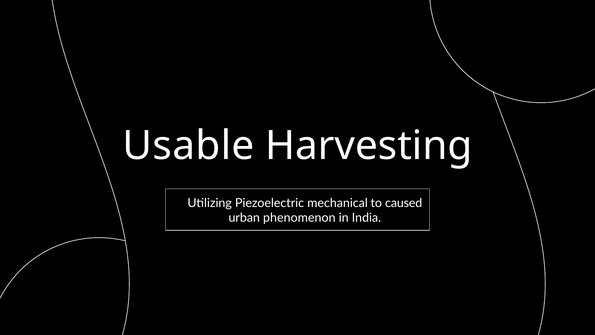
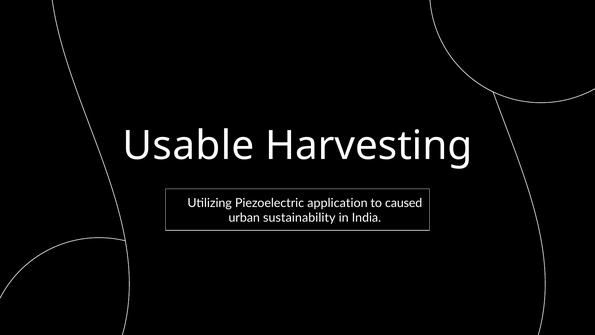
mechanical: mechanical -> application (337, 203)
phenomenon: phenomenon -> sustainability (299, 218)
